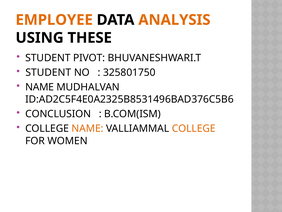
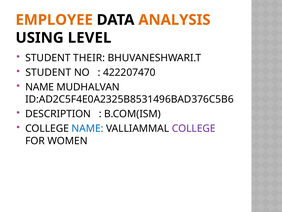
THESE: THESE -> LEVEL (90, 38)
PIVOT: PIVOT -> THEIR (89, 58)
325801750: 325801750 -> 422207470 (129, 72)
CONCLUSION: CONCLUSION -> DESCRIPTION (58, 114)
NAME colour: orange -> blue (87, 128)
COLLEGE colour: orange -> purple (194, 128)
